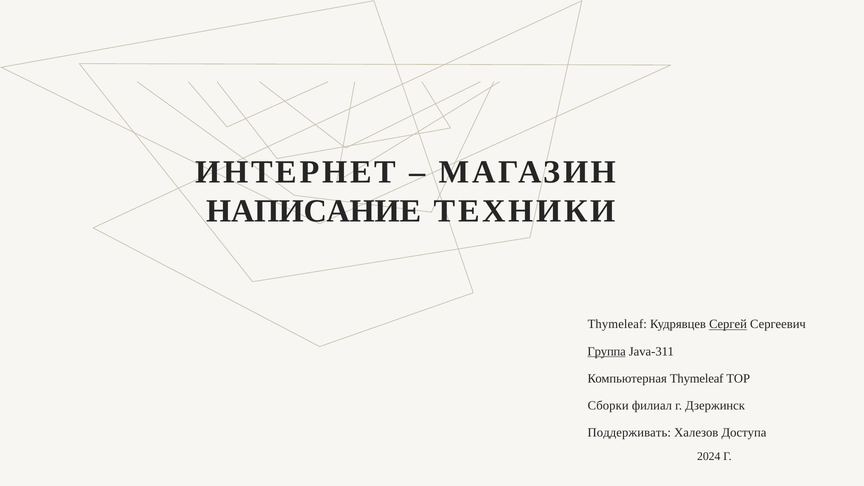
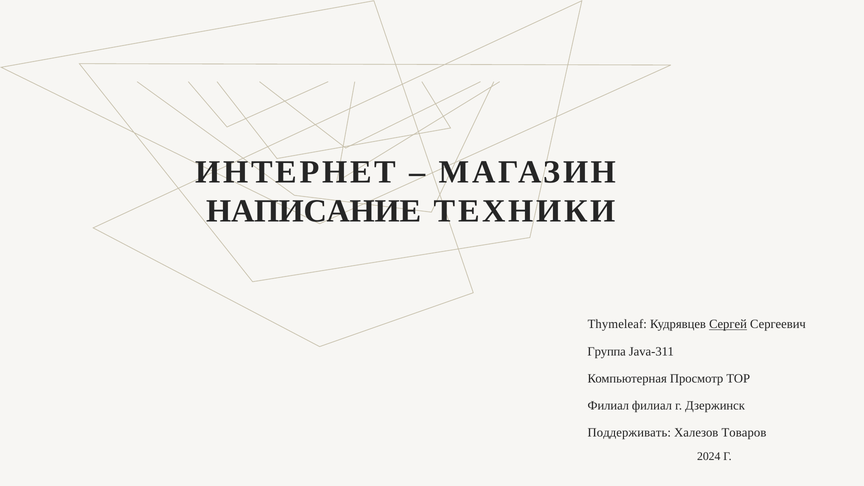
Группа underline: present -> none (607, 351)
Компьютерная Thymeleaf: Thymeleaf -> Просмотр (697, 379)
Сборки: Сборки -> Филиал (608, 406)
Доступа: Доступа -> Товаров (744, 433)
